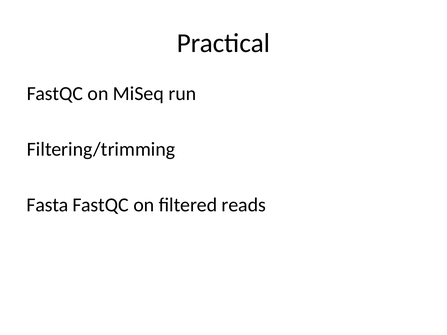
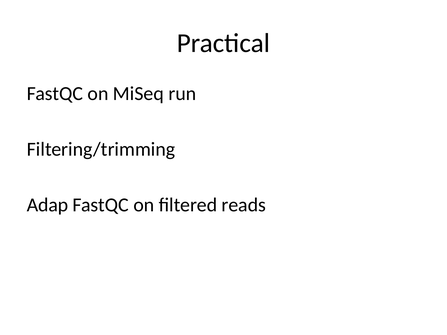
Fasta: Fasta -> Adap (48, 205)
